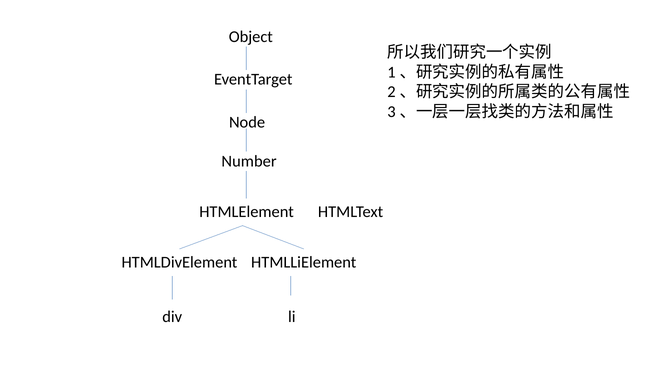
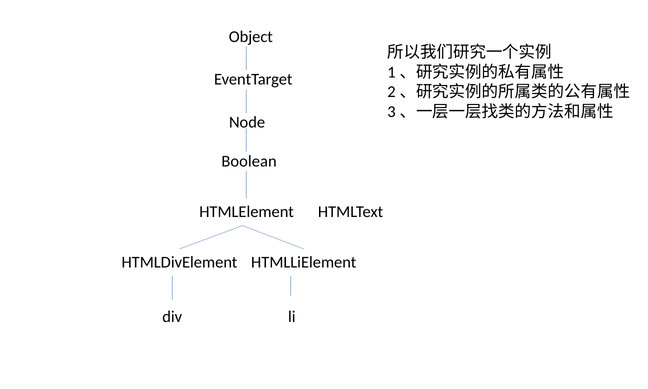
Number: Number -> Boolean (249, 161)
